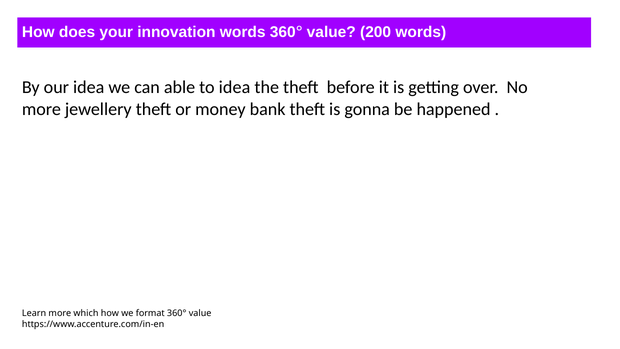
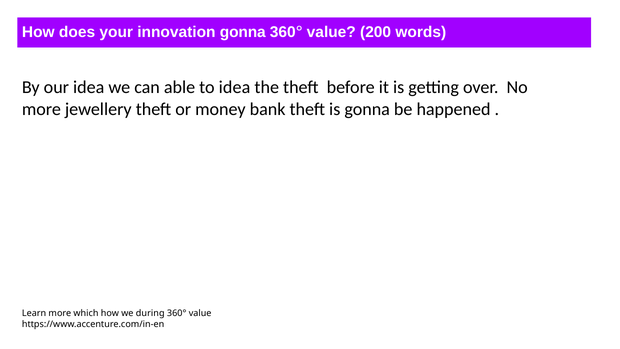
innovation words: words -> gonna (243, 32)
format: format -> during (150, 313)
